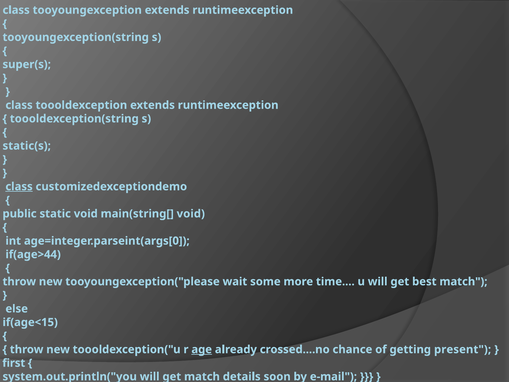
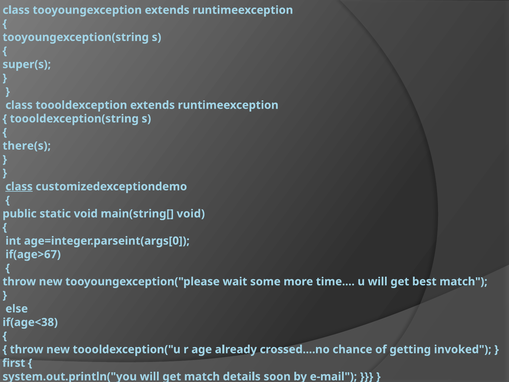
static(s: static(s -> there(s (27, 146)
if(age>44: if(age>44 -> if(age>67 (33, 254)
if(age<15: if(age<15 -> if(age<38 (30, 322)
age underline: present -> none (202, 349)
present: present -> invoked (463, 349)
